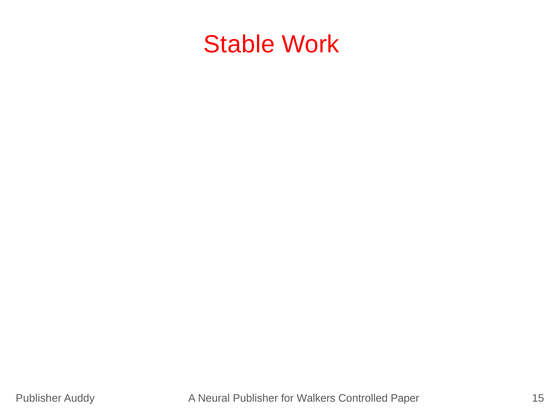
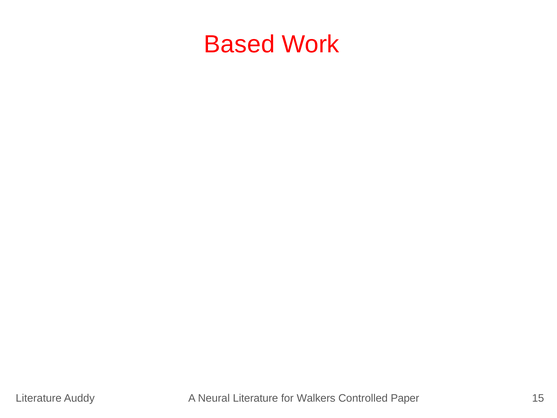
Stable: Stable -> Based (239, 44)
Publisher: Publisher -> Literature (39, 398)
Neural Publisher: Publisher -> Literature (255, 398)
